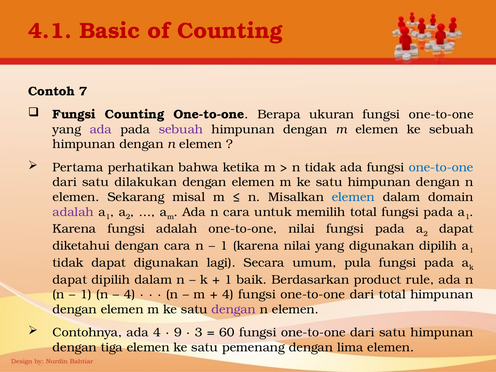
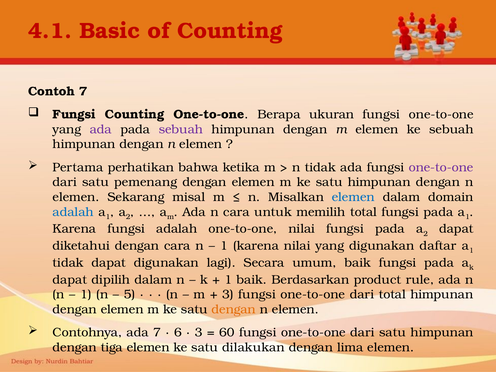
one-to-one colour: blue -> purple (441, 167)
dilakukan: dilakukan -> pemenang (146, 182)
adalah colour: purple -> blue (73, 212)
digunakan dipilih: dipilih -> daftar (438, 246)
umum pula: pula -> baik (358, 263)
4: 4 -> 5 (130, 294)
4: 4 -> 3 (228, 294)
dengan colour: purple -> orange (234, 309)
ada 4: 4 -> 7 (157, 333)
9: 9 -> 6 (178, 333)
pemenang: pemenang -> dilakukan (253, 347)
